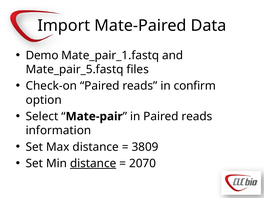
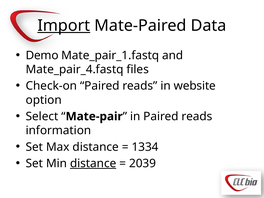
Import underline: none -> present (64, 26)
Mate_pair_5.fastq: Mate_pair_5.fastq -> Mate_pair_4.fastq (75, 69)
confirm: confirm -> website (195, 86)
3809: 3809 -> 1334 (145, 147)
2070: 2070 -> 2039 (143, 163)
